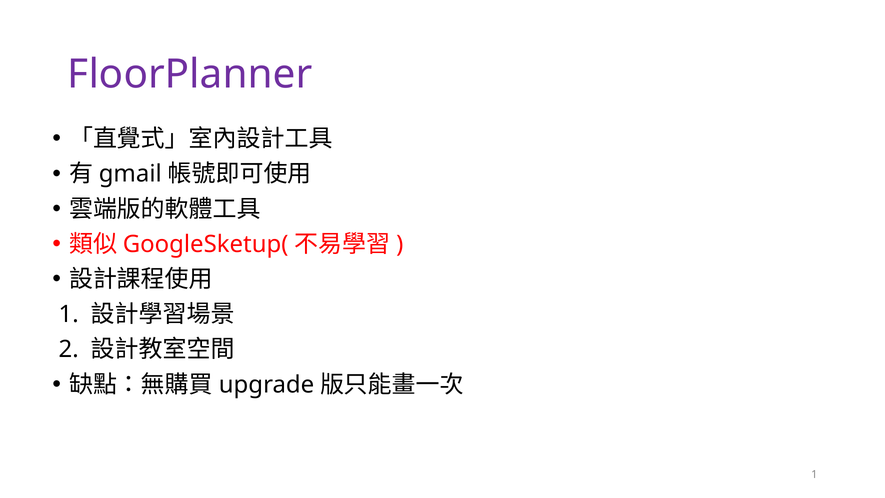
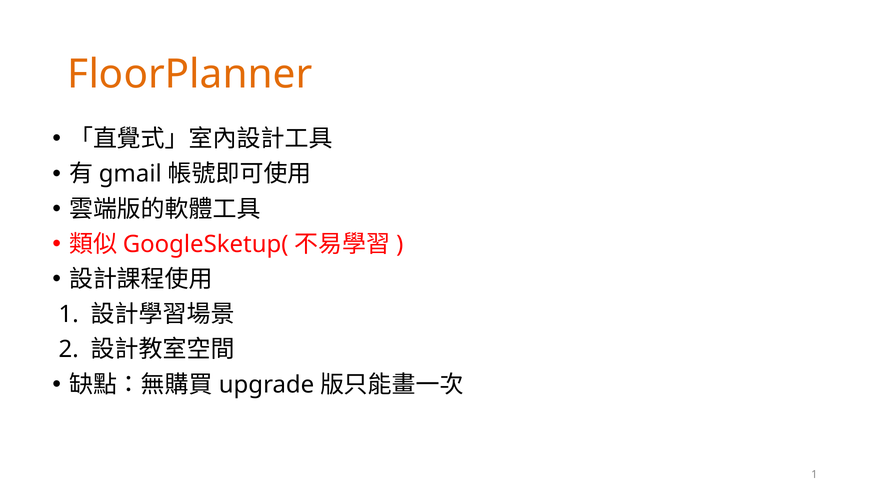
FloorPlanner colour: purple -> orange (190, 74)
